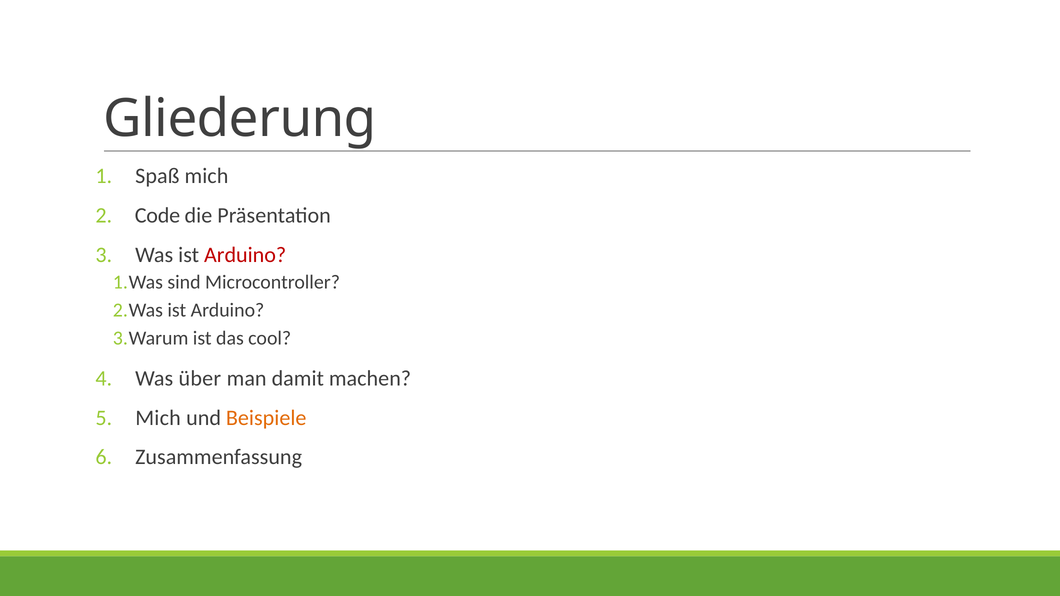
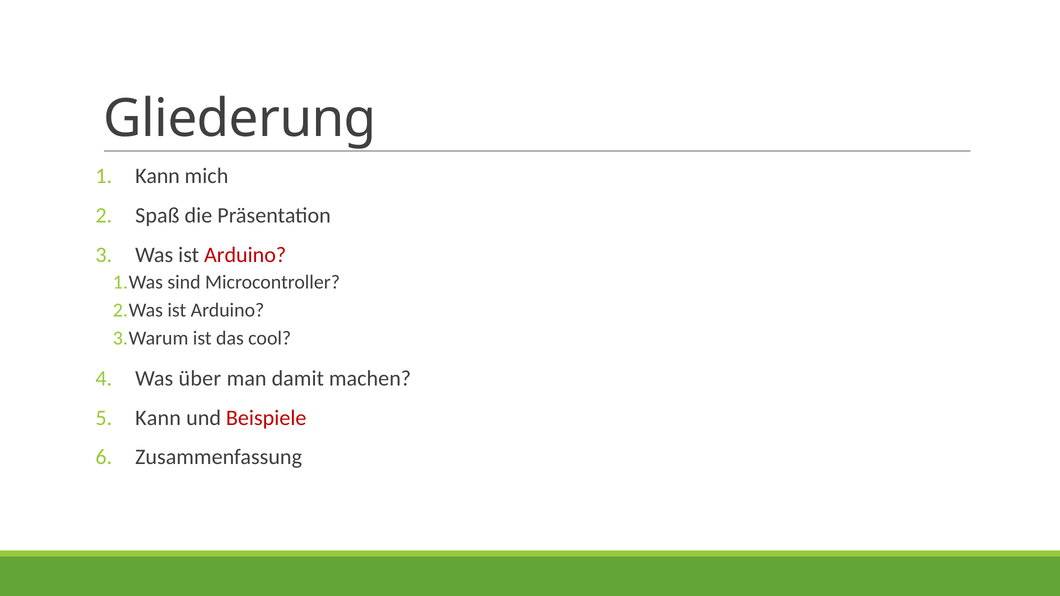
Spaß: Spaß -> Kann (157, 176)
Code: Code -> Spaß (157, 216)
Mich: Mich -> Kann (158, 418)
Beispiele colour: orange -> red (266, 418)
